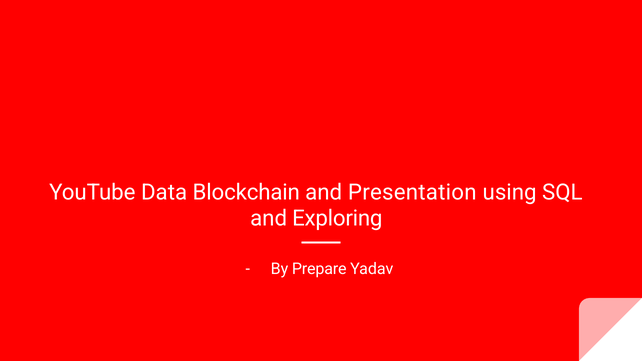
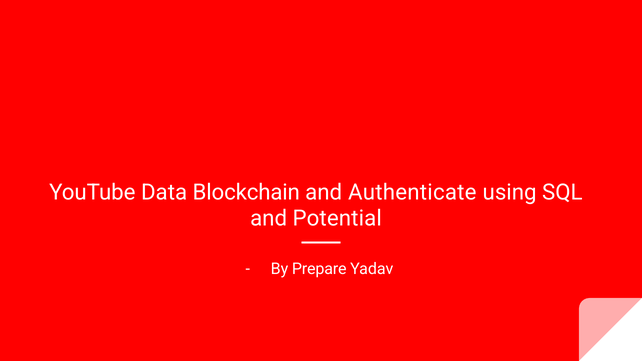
Presentation: Presentation -> Authenticate (412, 192)
Exploring: Exploring -> Potential (337, 219)
